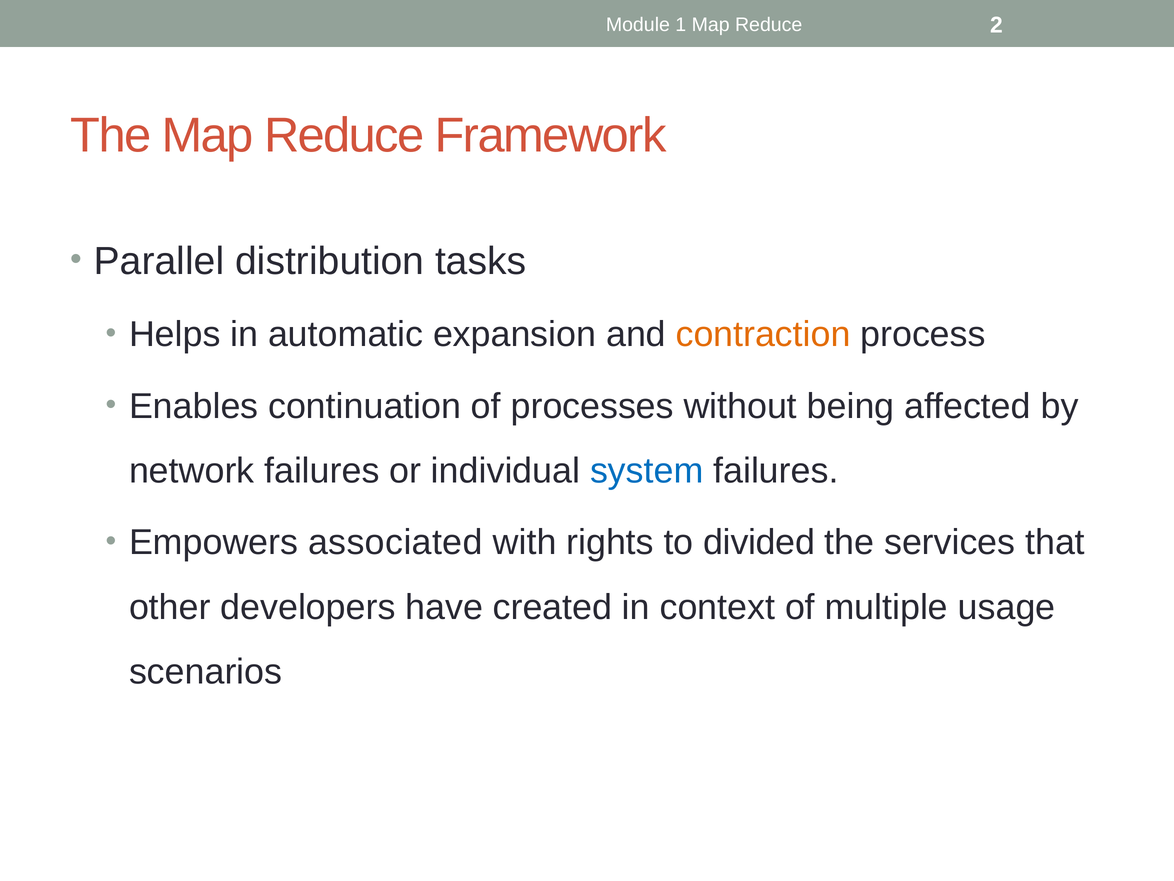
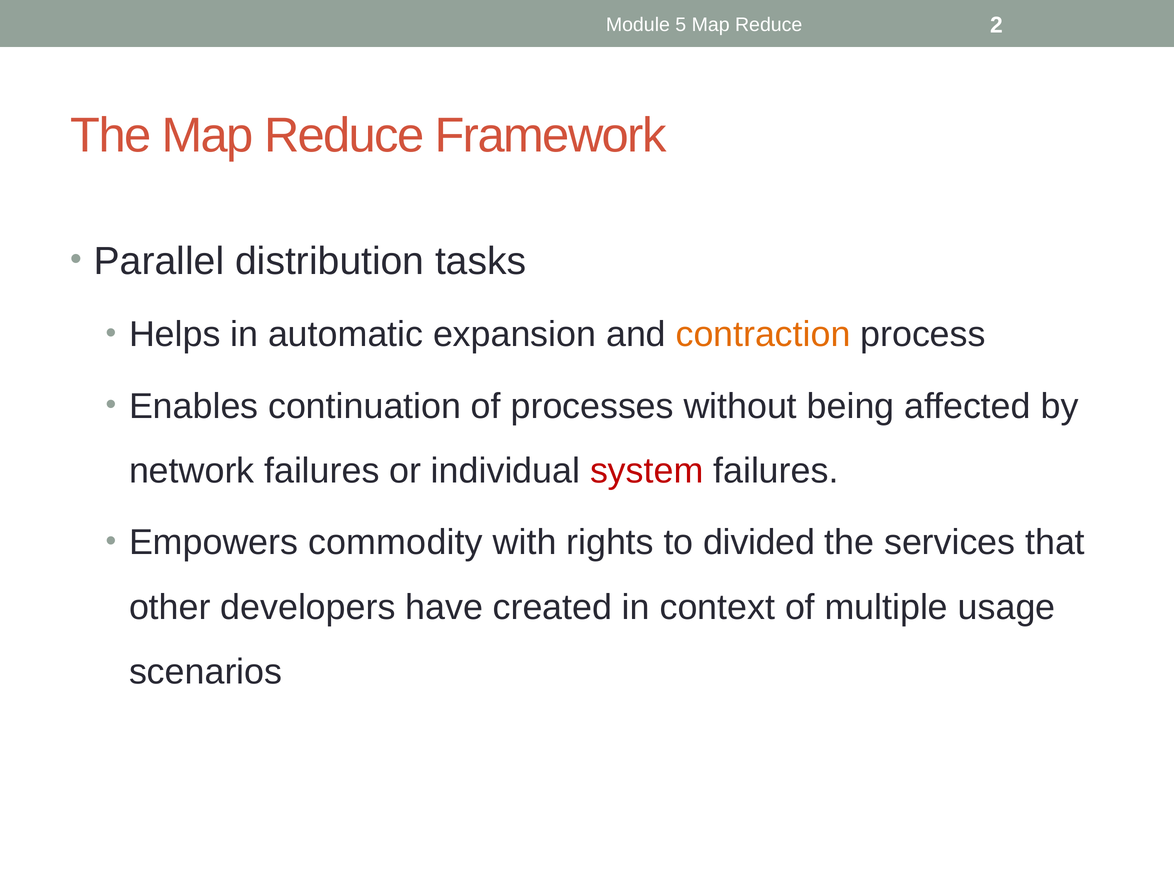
1: 1 -> 5 (681, 25)
system colour: blue -> red (647, 471)
associated: associated -> commodity (395, 542)
